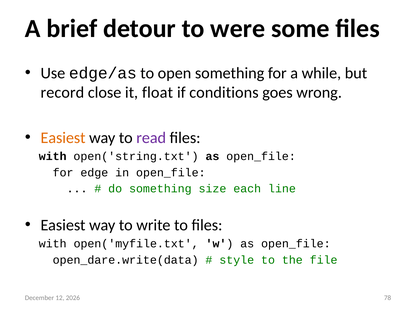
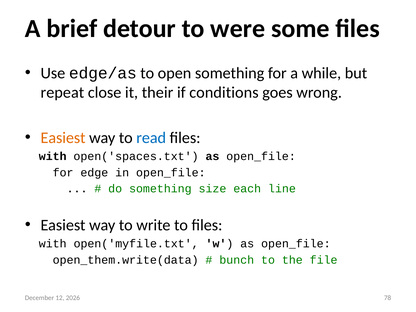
record: record -> repeat (62, 92)
float: float -> their (158, 92)
read colour: purple -> blue (151, 138)
open('string.txt: open('string.txt -> open('spaces.txt (136, 156)
open_dare.write(data: open_dare.write(data -> open_them.write(data (126, 260)
style: style -> bunch (237, 260)
